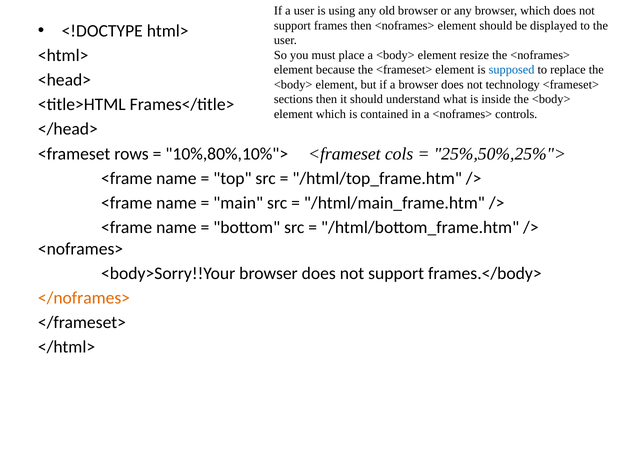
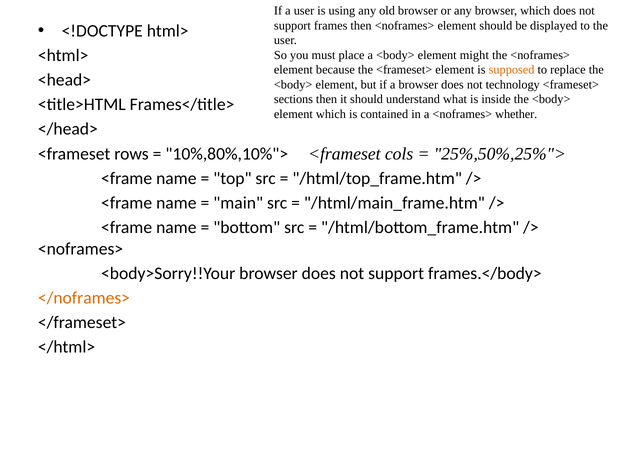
resize: resize -> might (474, 55)
supposed colour: blue -> orange (512, 70)
controls: controls -> whether (516, 114)
